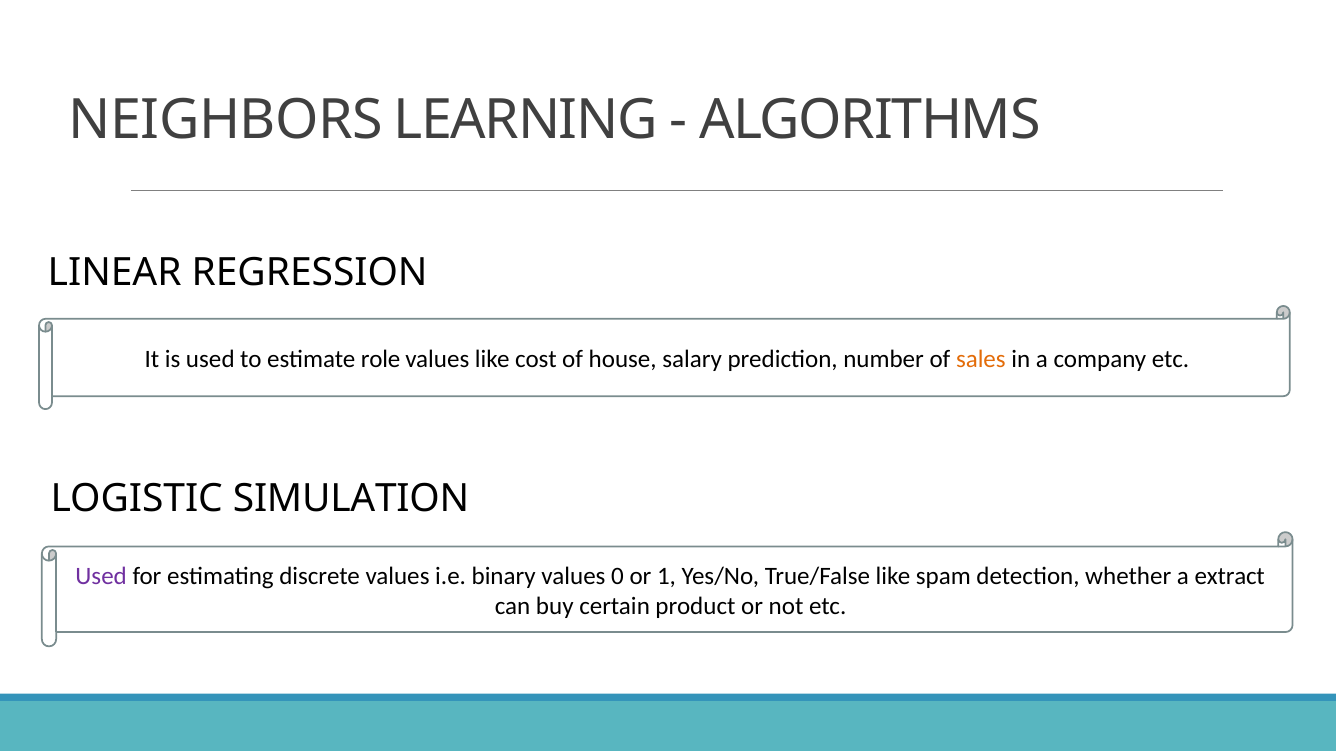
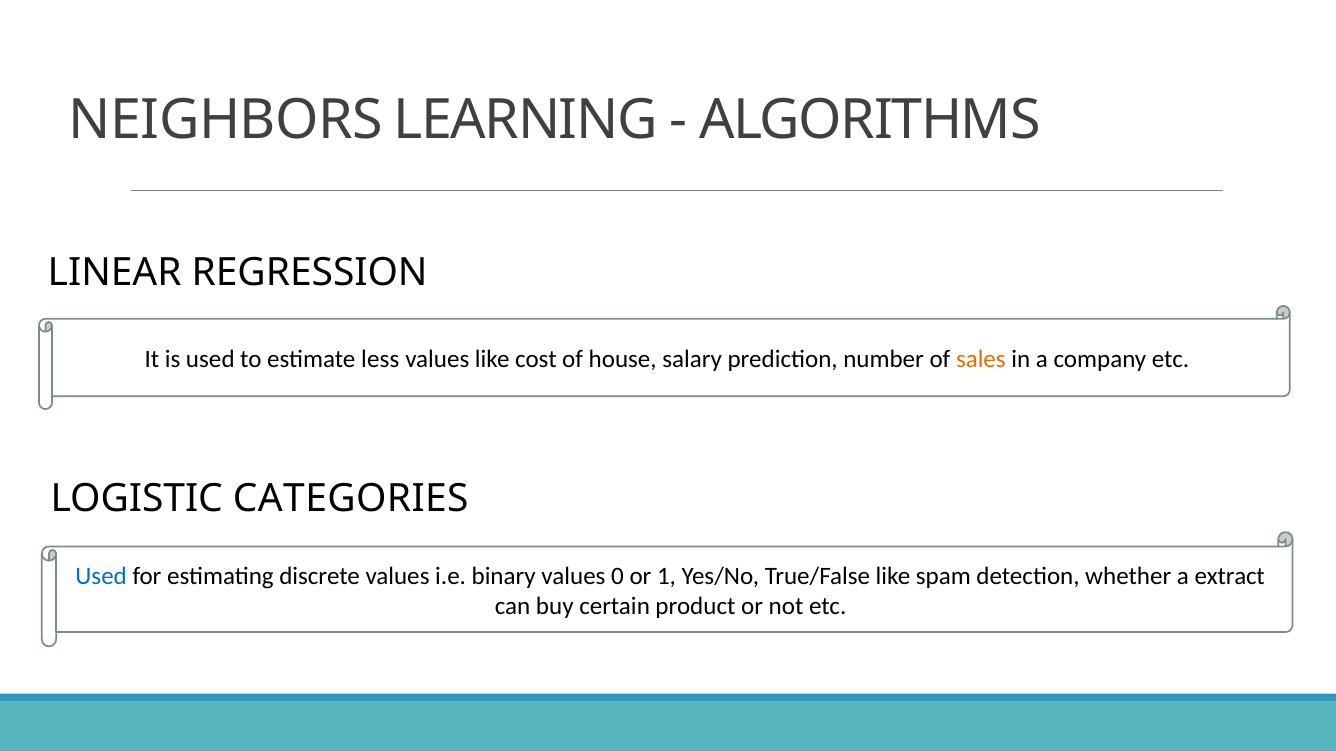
role: role -> less (380, 360)
SIMULATION: SIMULATION -> CATEGORIES (351, 499)
Used colour: purple -> blue (101, 576)
